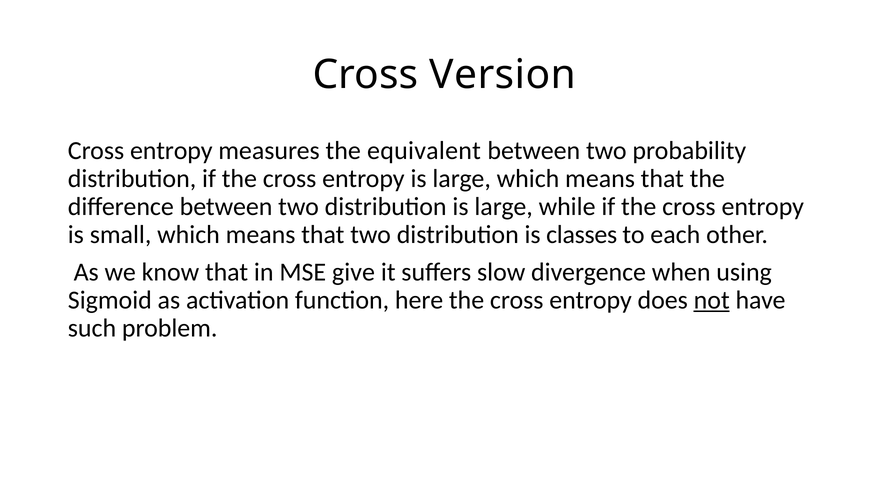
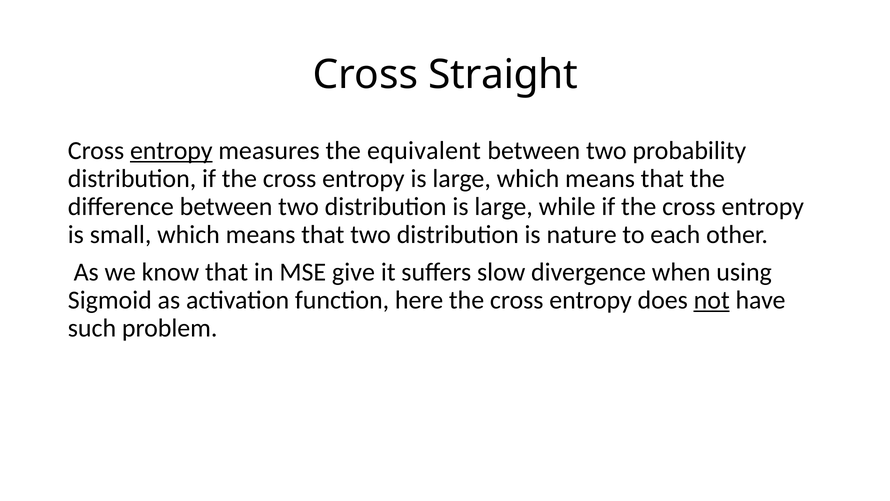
Version: Version -> Straight (503, 75)
entropy underline: none -> present (171, 150)
classes: classes -> nature (582, 235)
